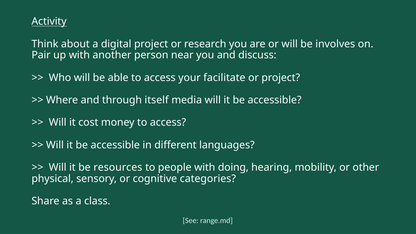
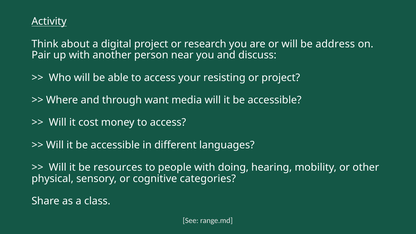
involves: involves -> address (335, 44)
facilitate: facilitate -> resisting (224, 78)
itself: itself -> want (157, 100)
